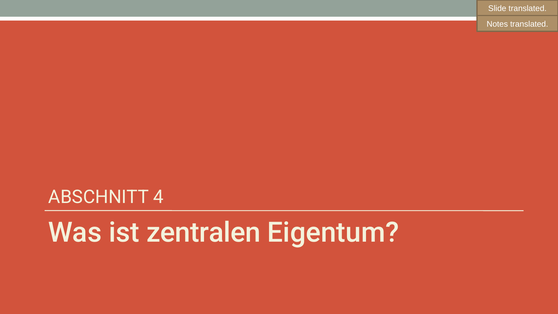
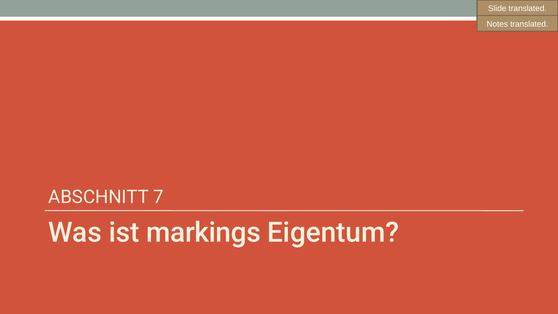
4: 4 -> 7 (158, 197)
zentralen: zentralen -> markings (204, 233)
